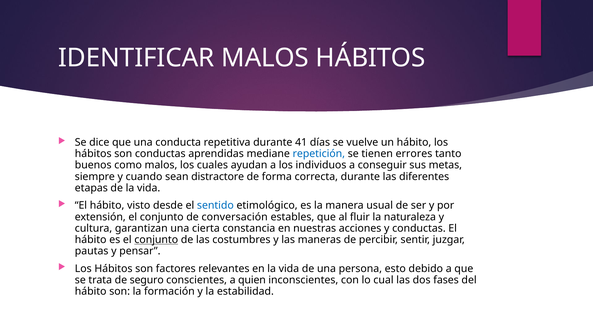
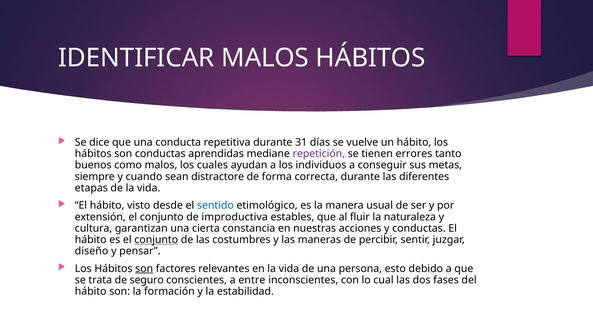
41: 41 -> 31 (301, 142)
repetición colour: blue -> purple (319, 154)
conversación: conversación -> improductiva (235, 217)
pautas: pautas -> diseño (92, 251)
son underline: none -> present (144, 268)
quien: quien -> entre (252, 280)
